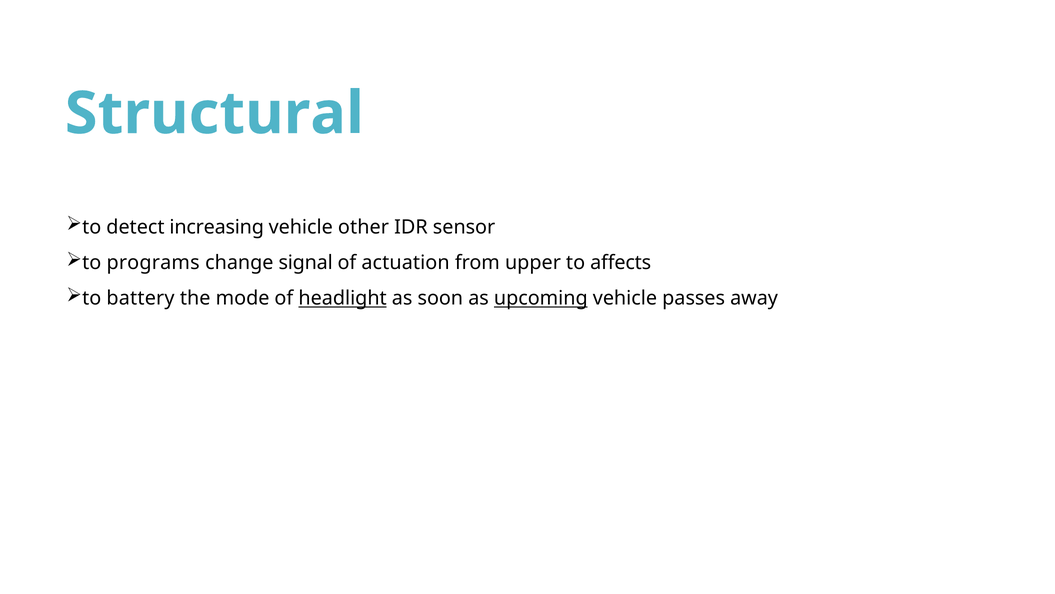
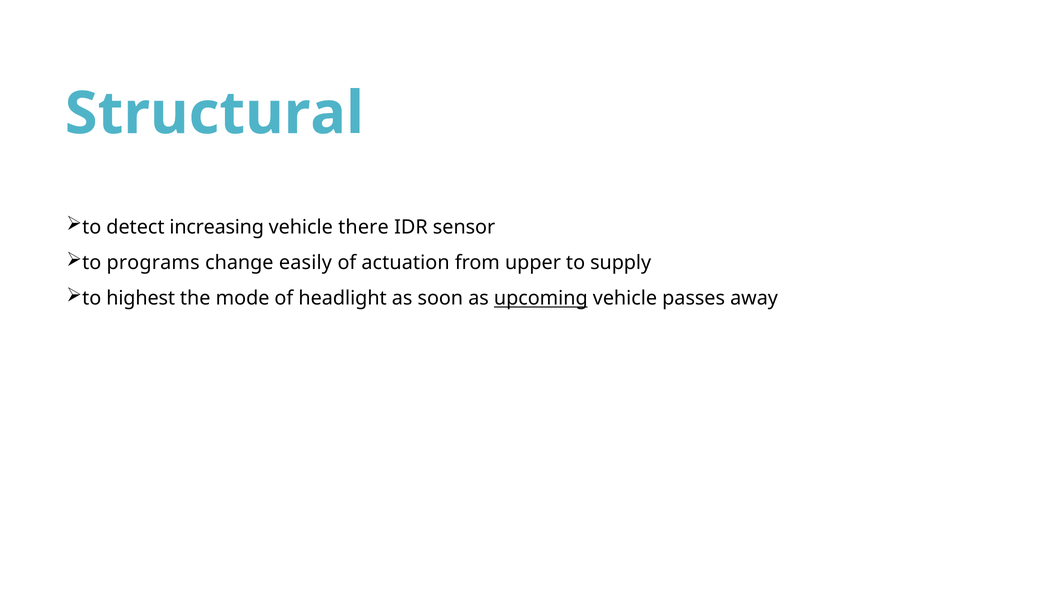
other: other -> there (363, 227)
signal: signal -> easily (305, 262)
affects: affects -> supply (621, 262)
battery: battery -> highest (141, 298)
headlight underline: present -> none (343, 298)
